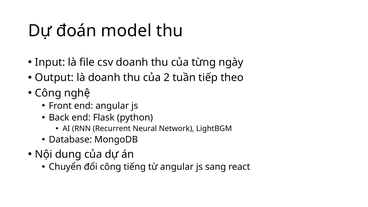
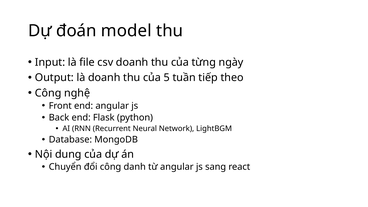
2: 2 -> 5 (167, 78)
tiếng: tiếng -> danh (135, 167)
